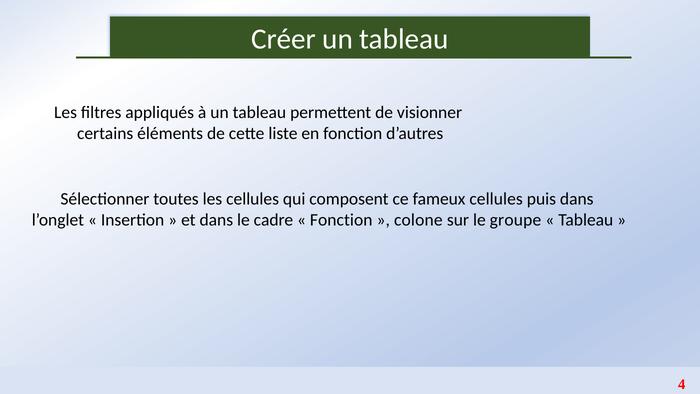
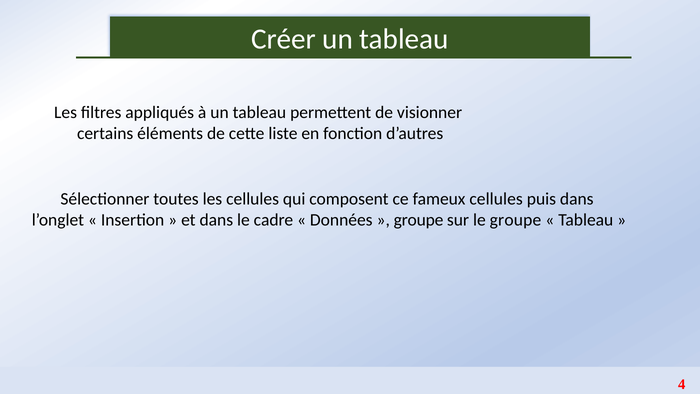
Fonction: Fonction -> Données (341, 220)
colone: colone -> groupe (419, 220)
